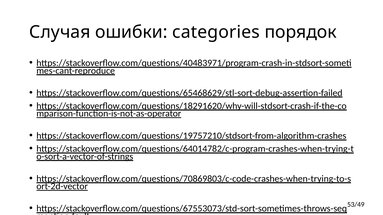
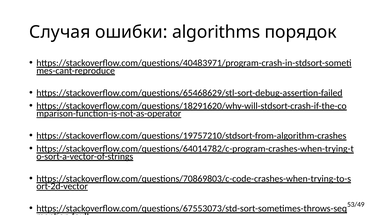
categories: categories -> algorithms (216, 32)
